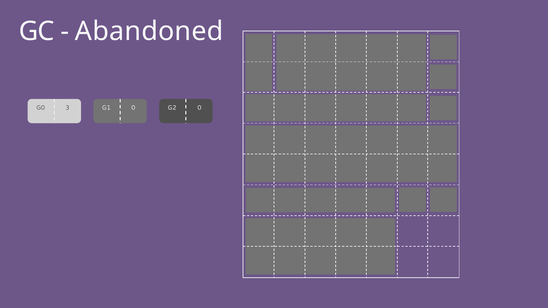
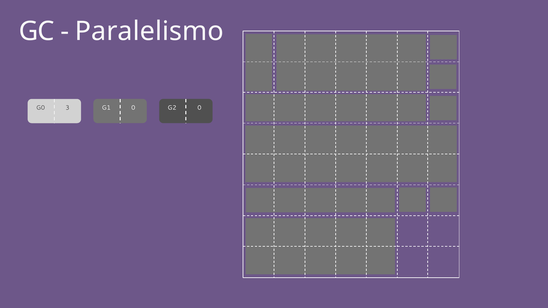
Abandoned: Abandoned -> Paralelismo (149, 31)
